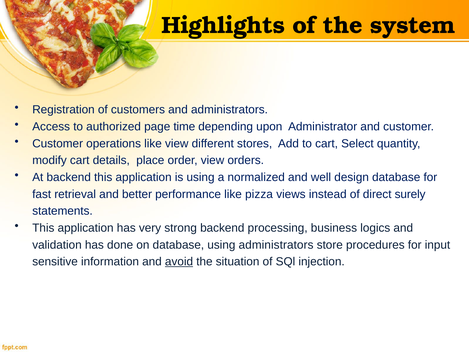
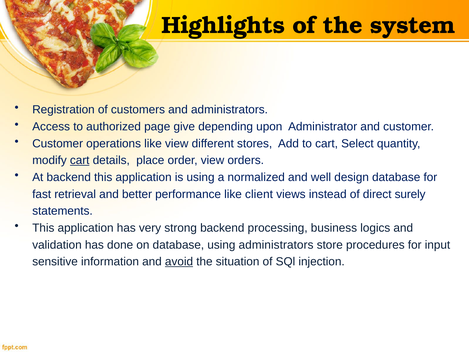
time: time -> give (184, 126)
cart underline: none -> present (80, 160)
pizza: pizza -> client (259, 194)
